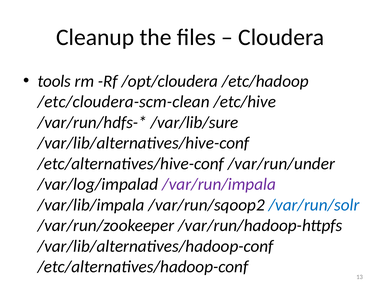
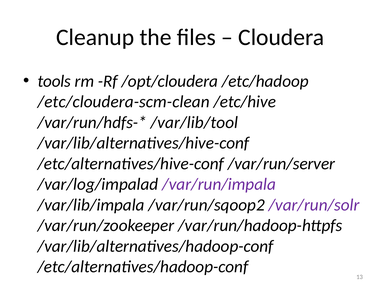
/var/lib/sure: /var/lib/sure -> /var/lib/tool (194, 122)
/var/run/under: /var/run/under -> /var/run/server (281, 163)
/var/run/solr colour: blue -> purple (314, 205)
